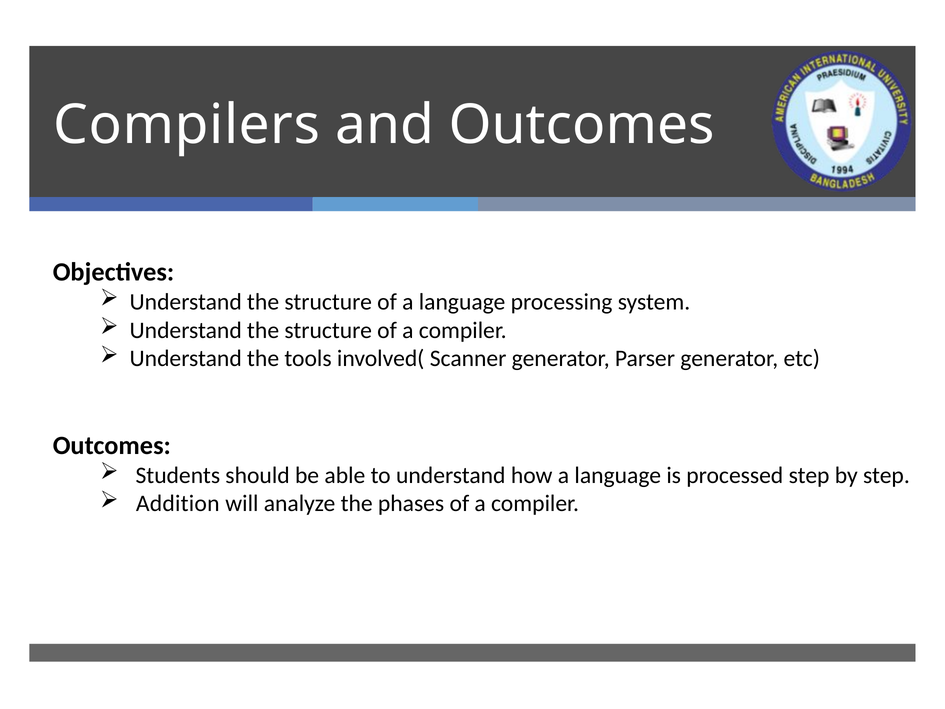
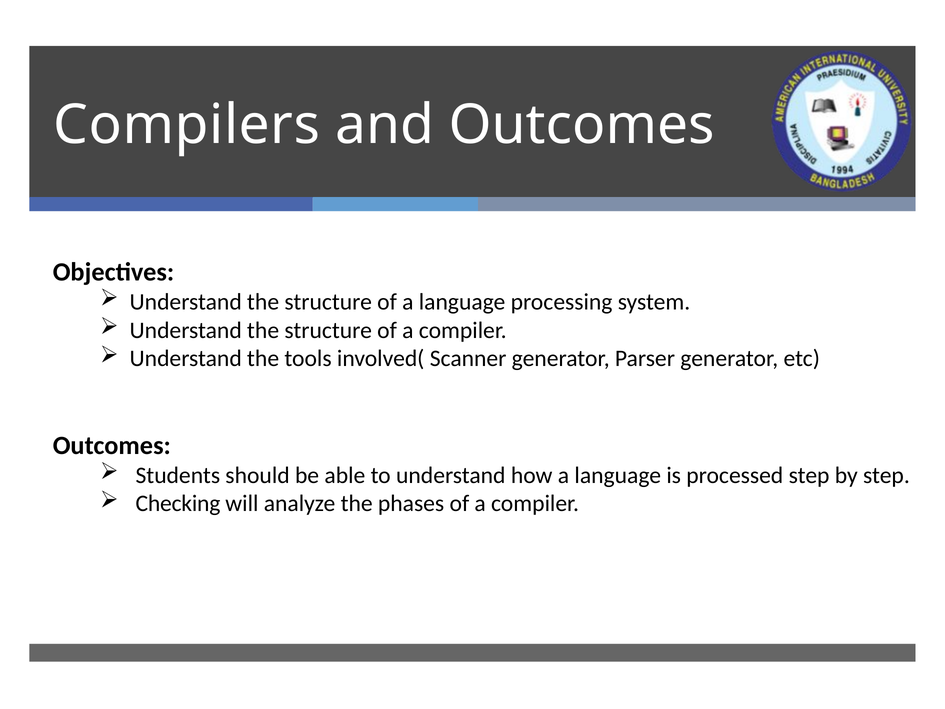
Addition: Addition -> Checking (178, 503)
